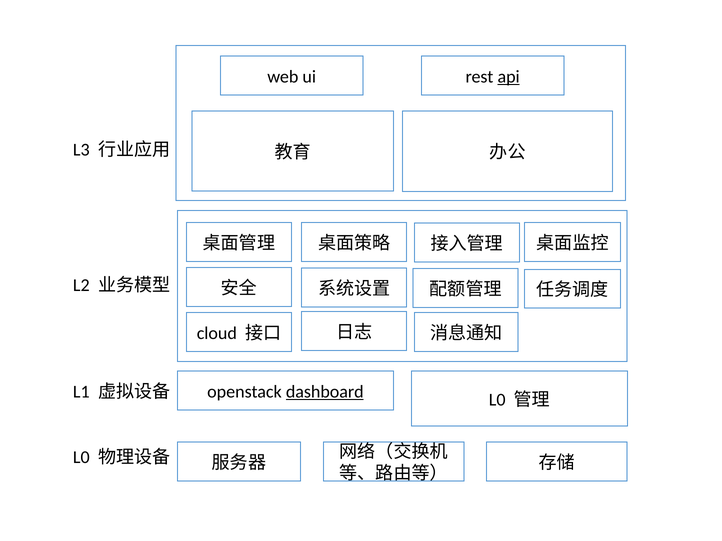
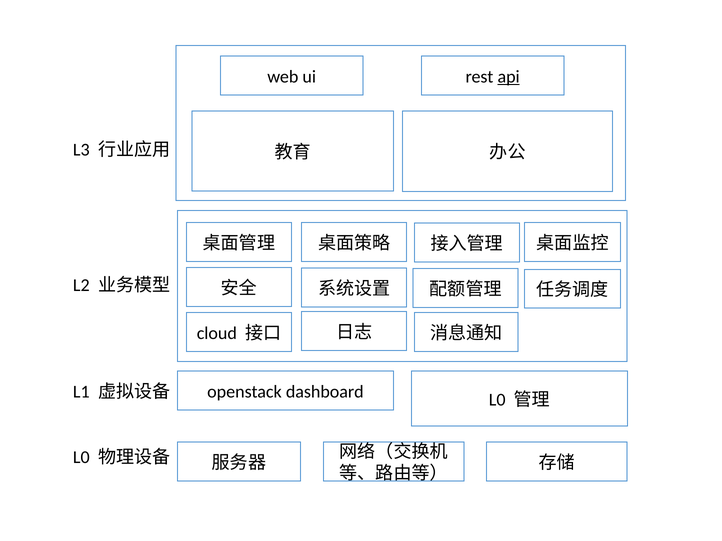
dashboard underline: present -> none (325, 392)
